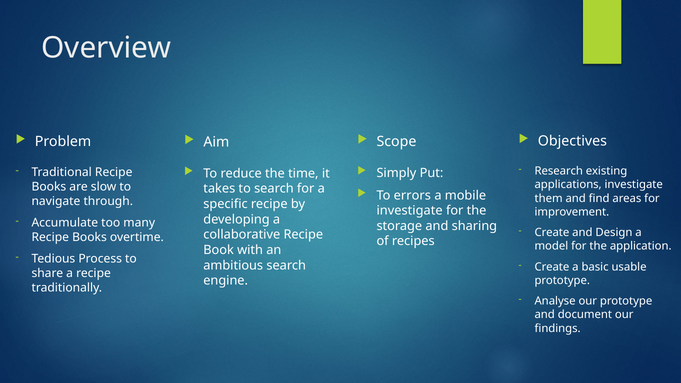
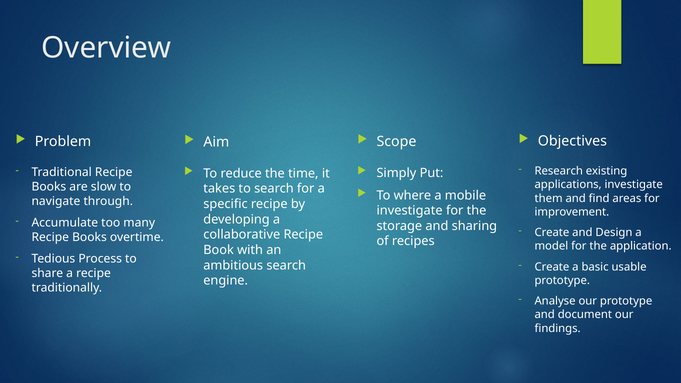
errors: errors -> where (412, 195)
